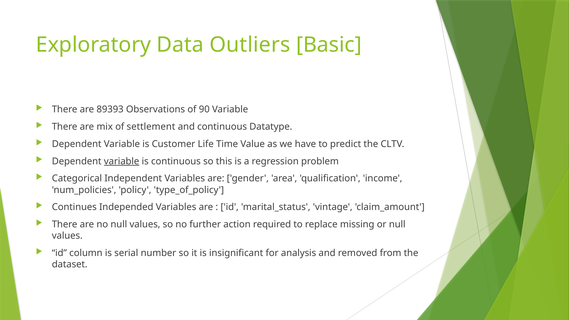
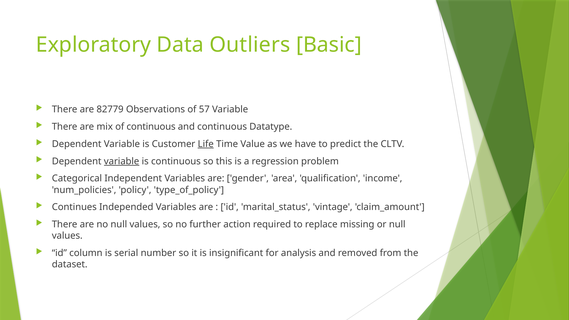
89393: 89393 -> 82779 (110, 109)
90: 90 -> 57 (204, 109)
of settlement: settlement -> continuous (151, 127)
Life underline: none -> present (206, 144)
